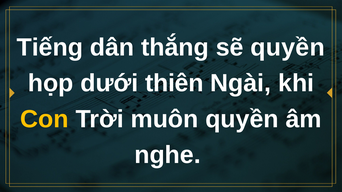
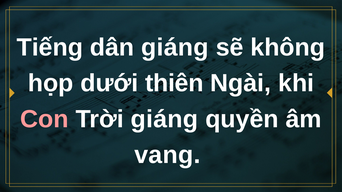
dân thắng: thắng -> giáng (175, 48)
sẽ quyền: quyền -> không (288, 48)
Con colour: yellow -> pink (44, 119)
Trời muôn: muôn -> giáng (164, 119)
nghe: nghe -> vang (167, 155)
